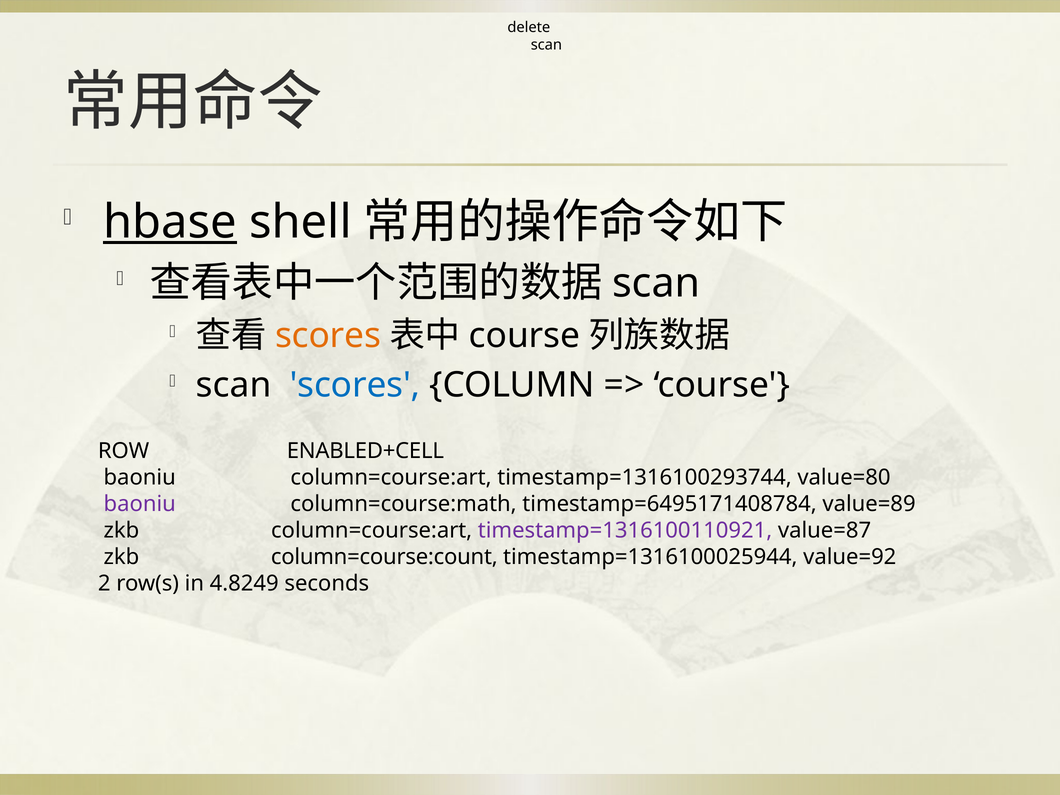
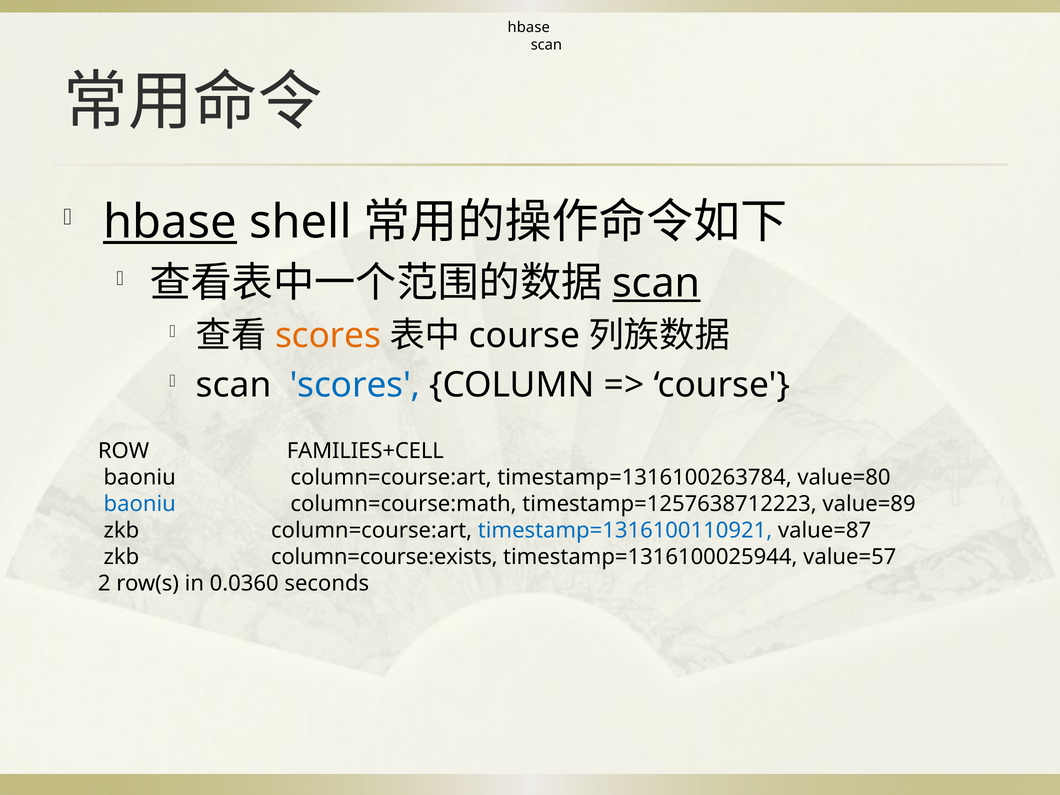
delete: delete -> hbase (529, 27)
scan underline: none -> present (656, 283)
ENABLED+CELL: ENABLED+CELL -> FAMILIES+CELL (365, 451)
timestamp=1316100293744: timestamp=1316100293744 -> timestamp=1316100263784 (644, 477)
baoniu colour: purple -> blue (140, 504)
timestamp=6495171408784: timestamp=6495171408784 -> timestamp=1257638712223 (670, 504)
timestamp=1316100110921 colour: purple -> blue (625, 530)
column=course:count: column=course:count -> column=course:exists (384, 557)
value=92: value=92 -> value=57 (850, 557)
4.8249: 4.8249 -> 0.0360 (244, 583)
